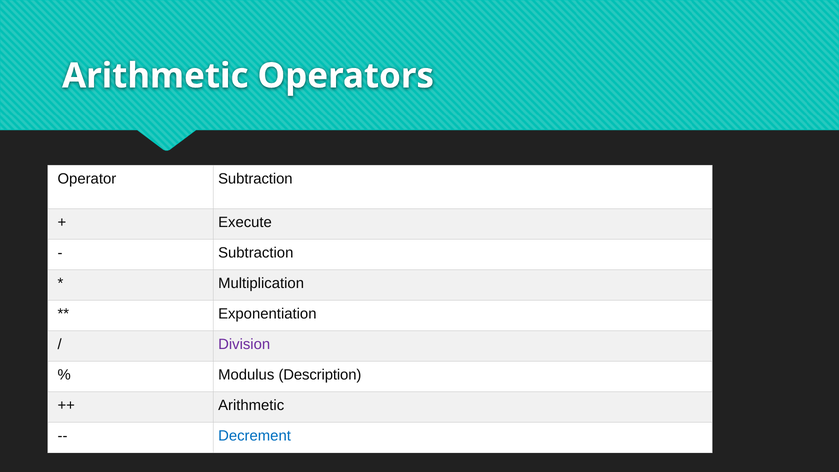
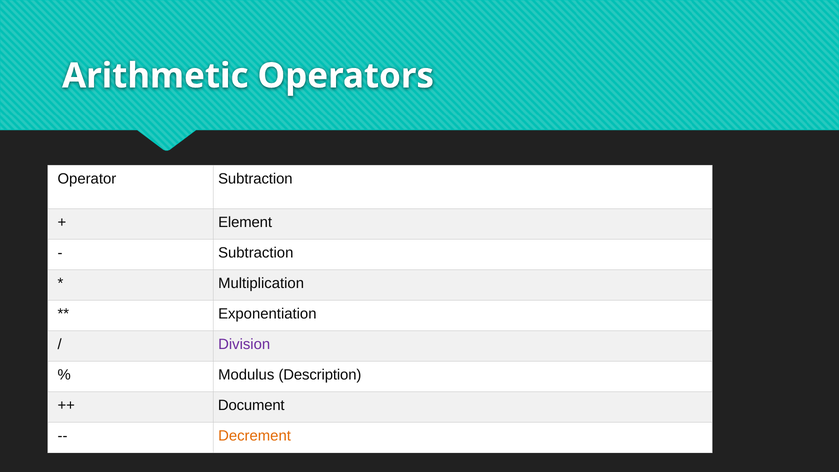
Execute: Execute -> Element (245, 222)
Arithmetic: Arithmetic -> Document (251, 405)
Decrement colour: blue -> orange (255, 436)
